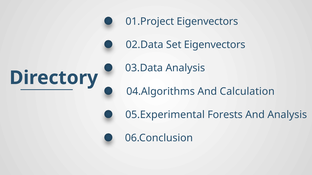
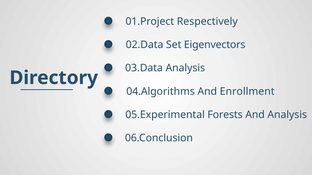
01.Project Eigenvectors: Eigenvectors -> Respectively (207, 21)
Calculation: Calculation -> Enrollment (247, 92)
